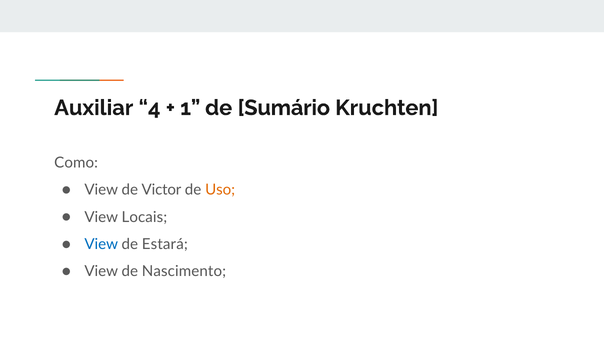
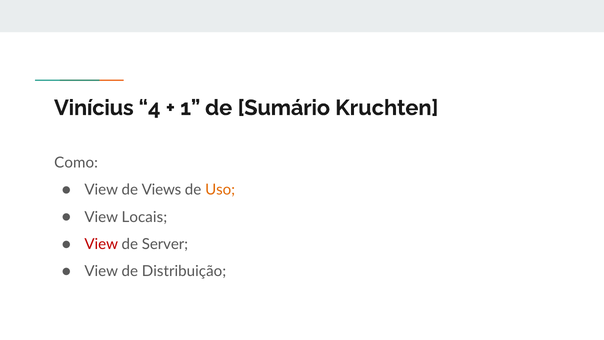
Auxiliar: Auxiliar -> Vinícius (94, 108)
Victor: Victor -> Views (161, 190)
View colour: blue -> red (101, 244)
Estará: Estará -> Server (165, 244)
Nascimento: Nascimento -> Distribuição (184, 271)
